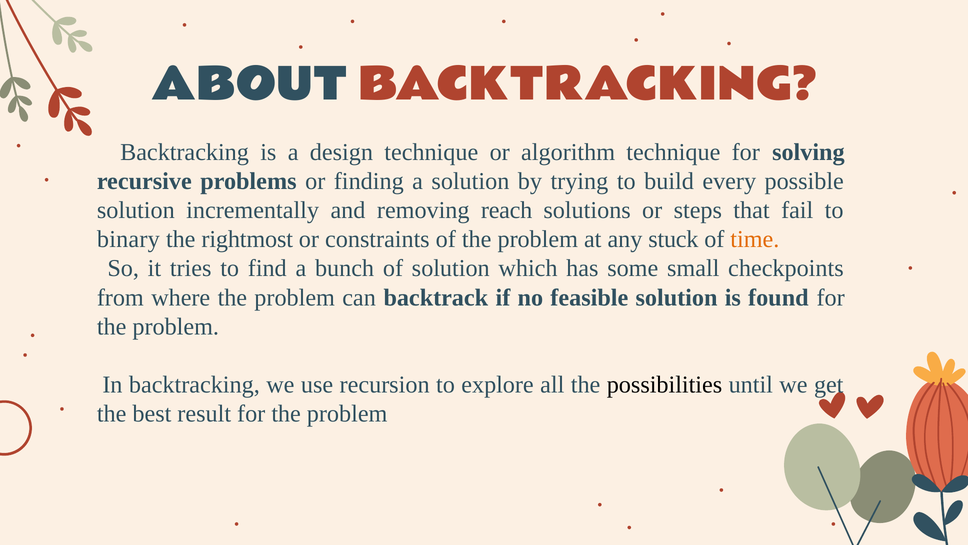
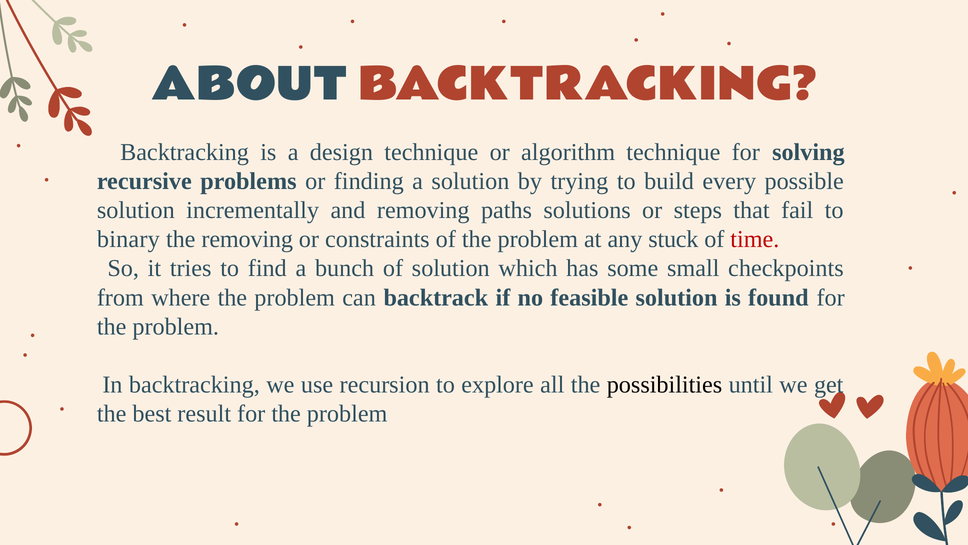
reach: reach -> paths (507, 210)
the rightmost: rightmost -> removing (247, 239)
time colour: orange -> red (755, 239)
